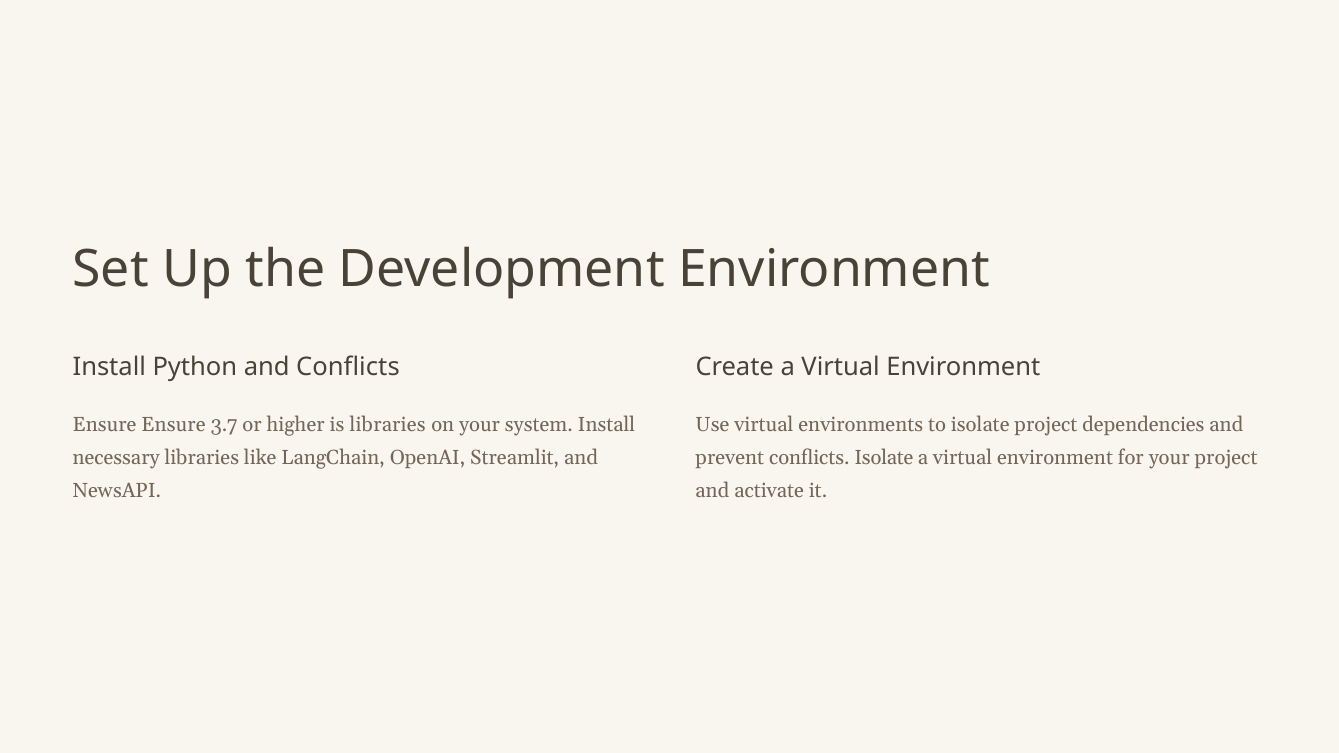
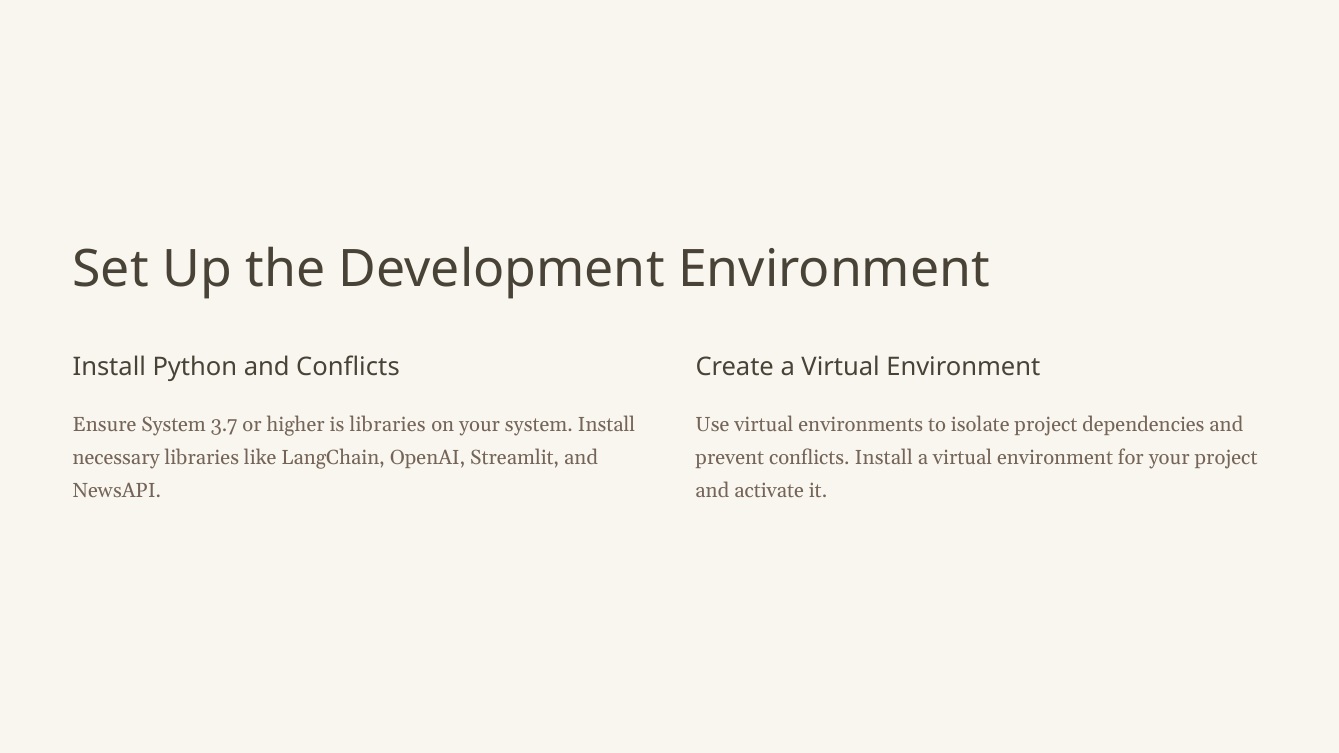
Ensure Ensure: Ensure -> System (174, 425)
conflicts Isolate: Isolate -> Install (884, 458)
